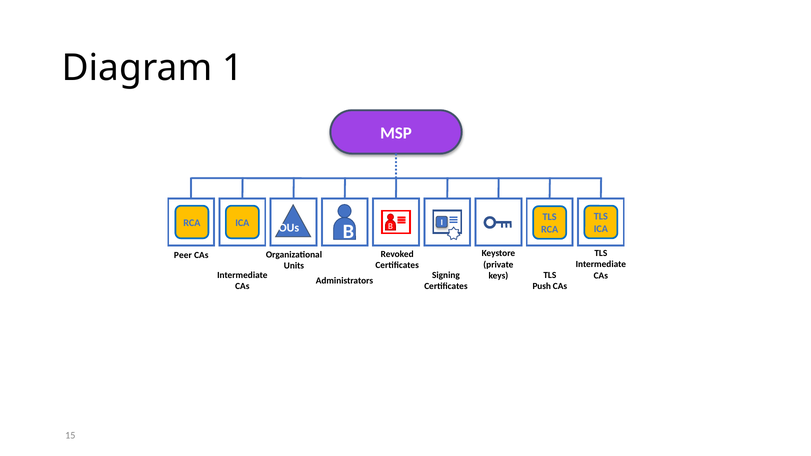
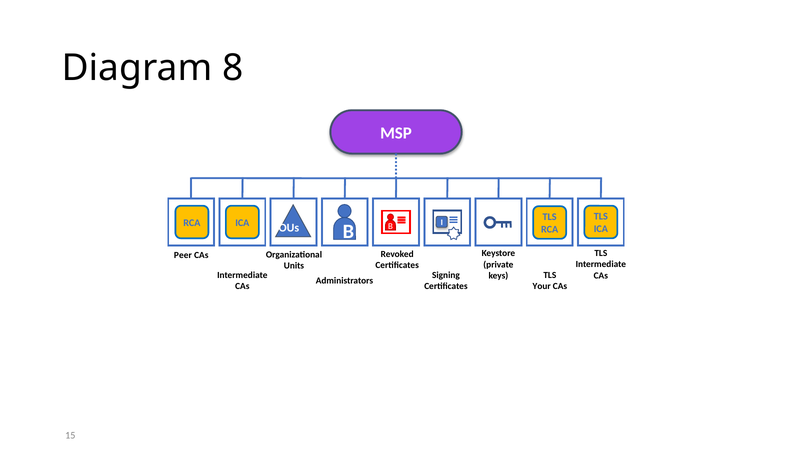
1: 1 -> 8 (233, 68)
Push: Push -> Your (542, 286)
